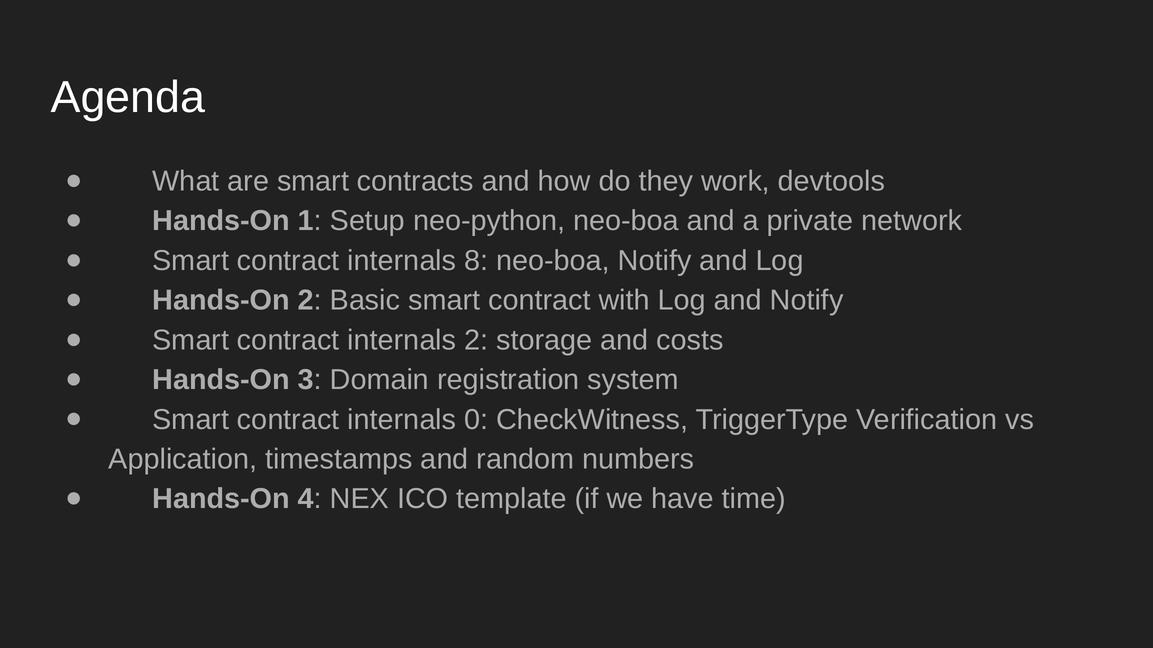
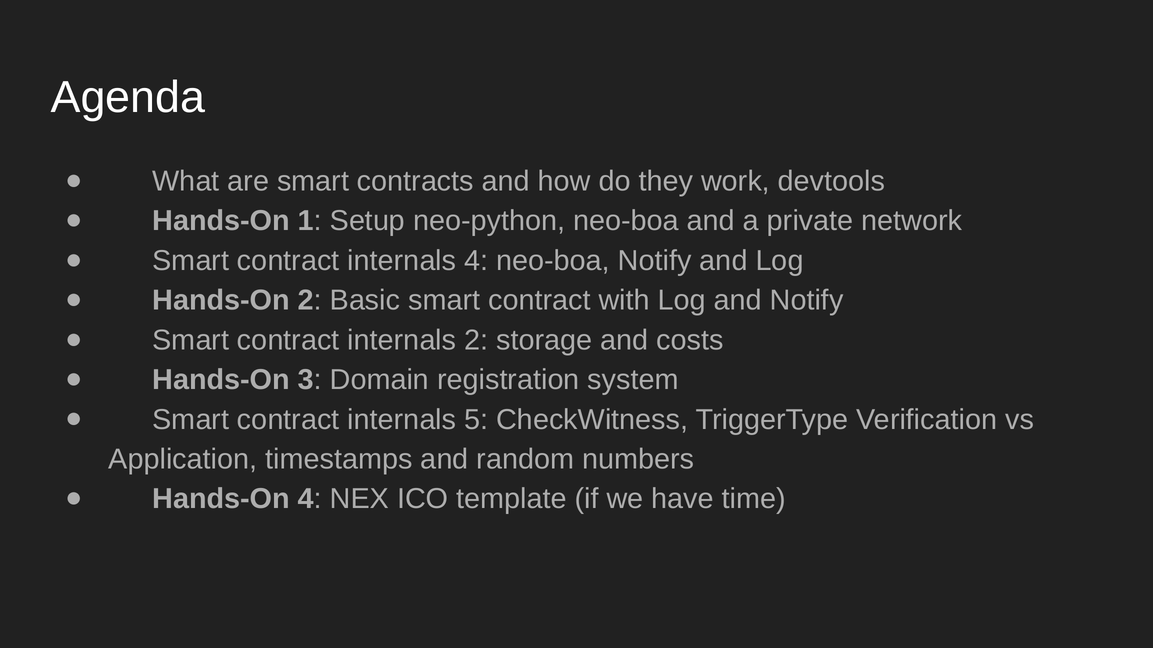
internals 8: 8 -> 4 (476, 261)
0: 0 -> 5 (476, 420)
